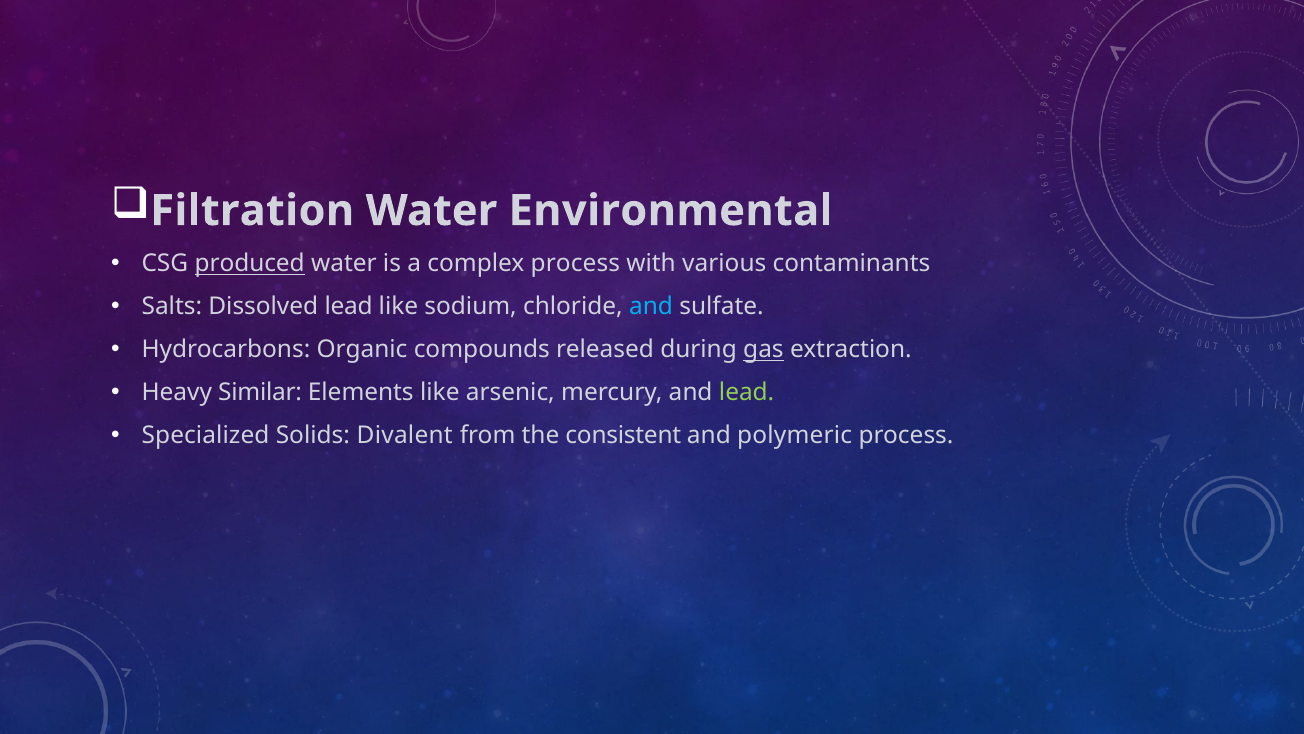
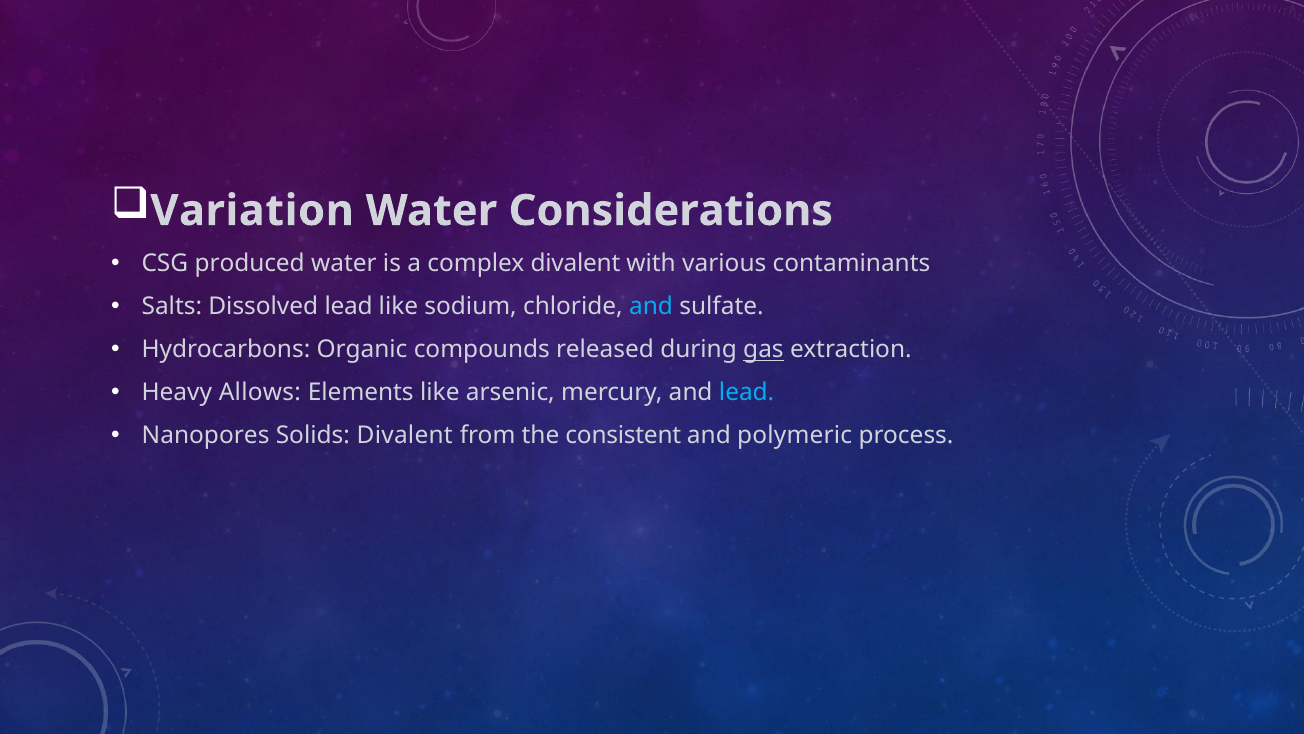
Filtration: Filtration -> Variation (252, 211)
Environmental: Environmental -> Considerations (671, 211)
produced underline: present -> none (250, 264)
complex process: process -> divalent (576, 264)
Similar: Similar -> Allows (260, 392)
lead colour: light green -> light blue (747, 392)
Specialized: Specialized -> Nanopores (206, 435)
